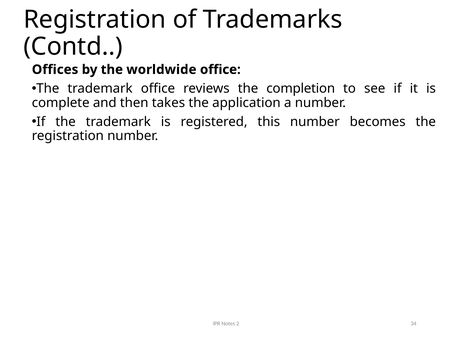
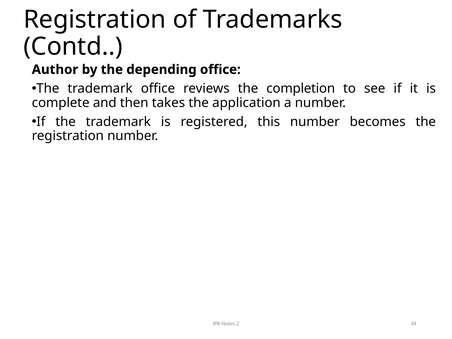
Offices: Offices -> Author (55, 70)
worldwide: worldwide -> depending (161, 70)
